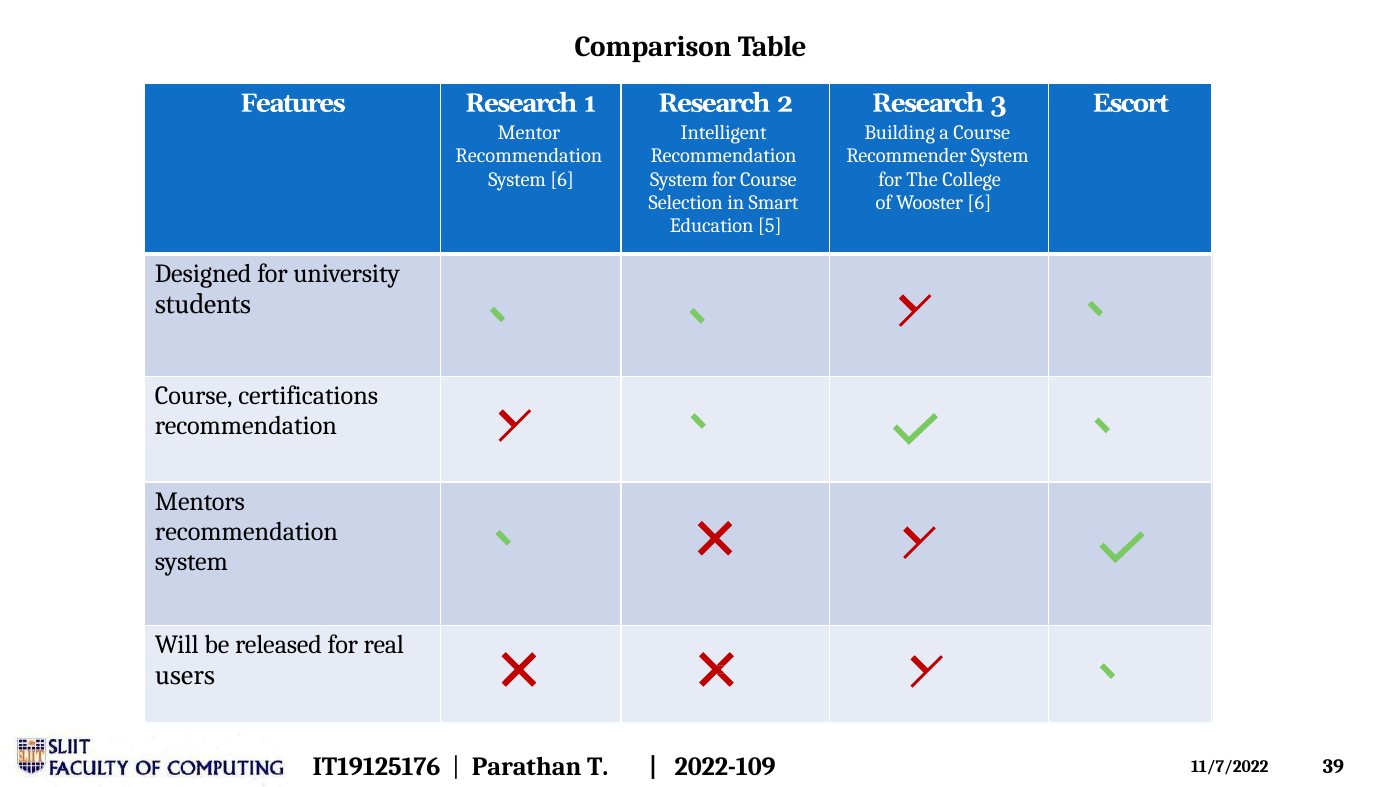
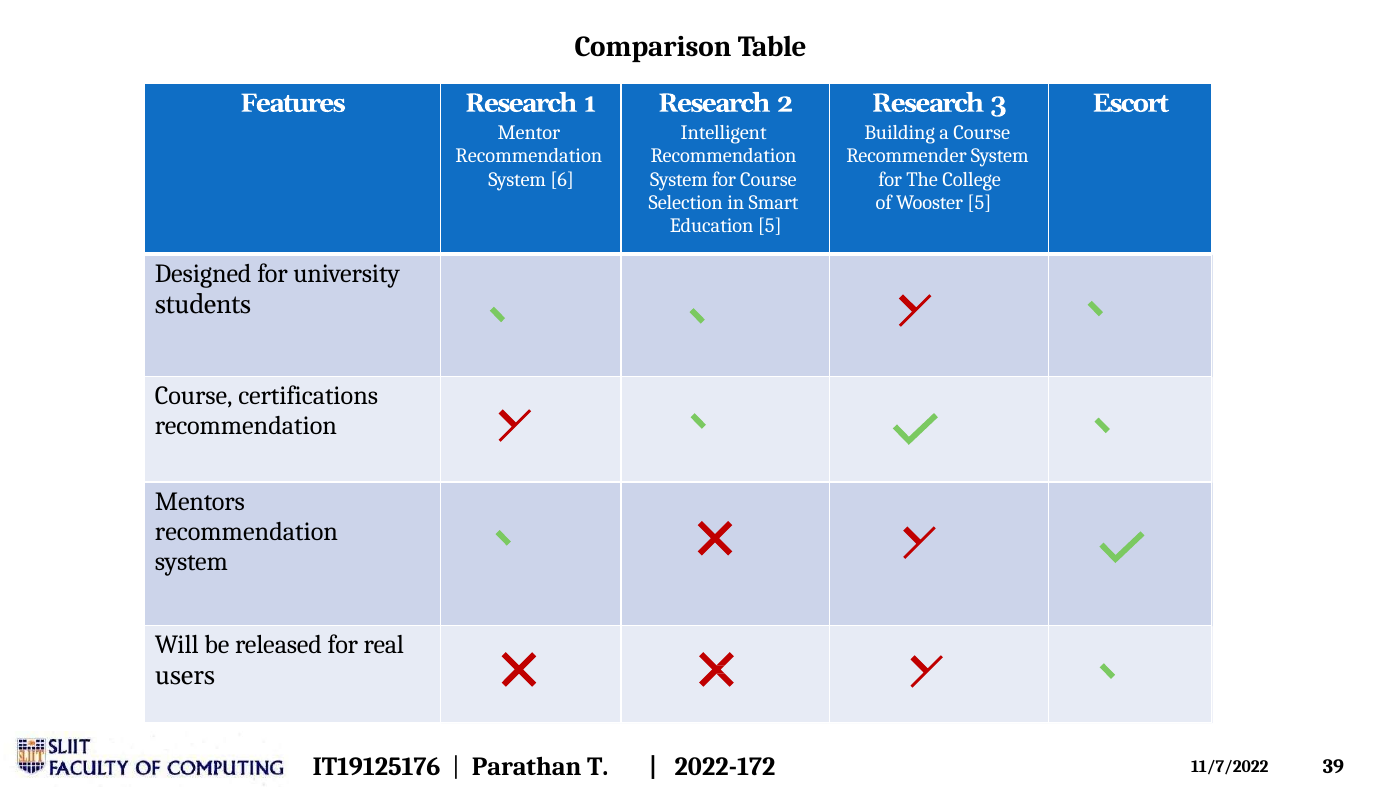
Wooster 6: 6 -> 5 (979, 203)
2022-109: 2022-109 -> 2022-172 (725, 767)
